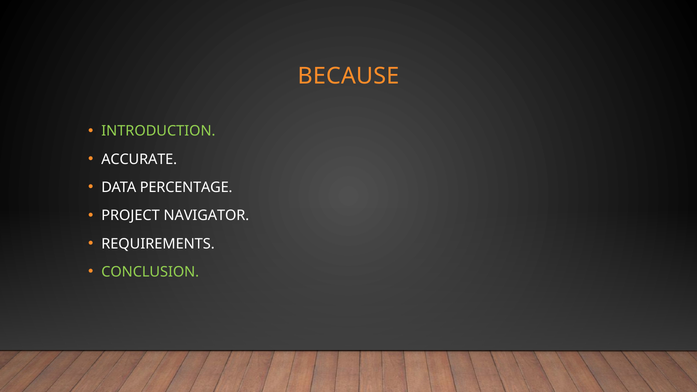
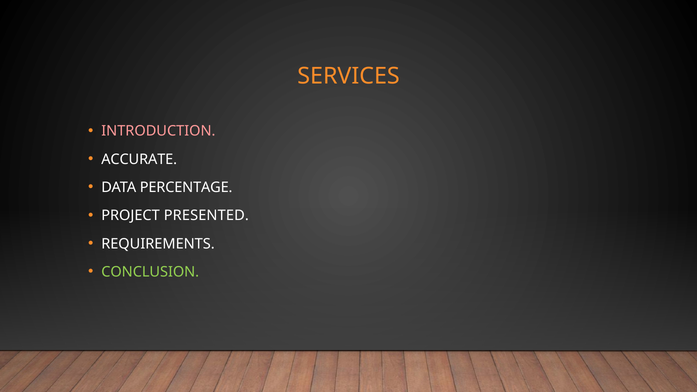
BECAUSE: BECAUSE -> SERVICES (349, 76)
INTRODUCTION colour: light green -> pink (158, 131)
NAVIGATOR: NAVIGATOR -> PRESENTED (206, 216)
